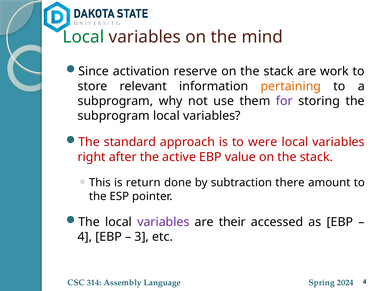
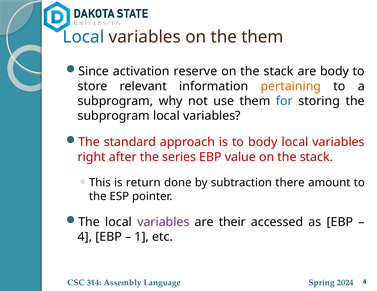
Local colour: green -> blue (83, 37)
the mind: mind -> them (262, 37)
are work: work -> body (335, 71)
for colour: purple -> blue (284, 101)
to were: were -> body (263, 142)
active: active -> series (179, 157)
3: 3 -> 1 (142, 237)
